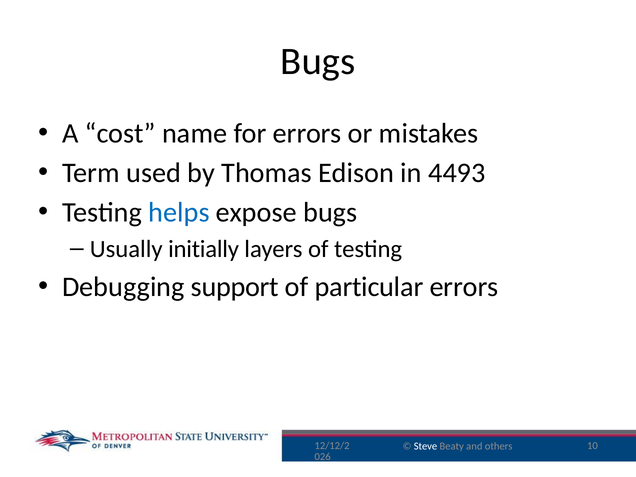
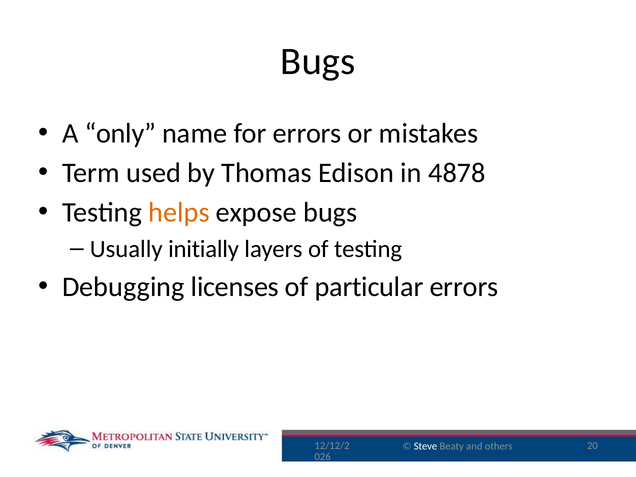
cost: cost -> only (120, 133)
4493: 4493 -> 4878 (457, 173)
helps colour: blue -> orange (179, 213)
support: support -> licenses (235, 287)
10: 10 -> 20 (592, 446)
